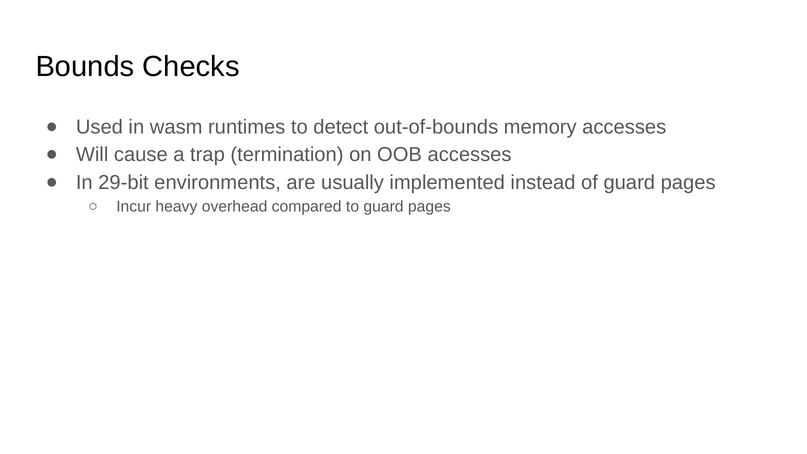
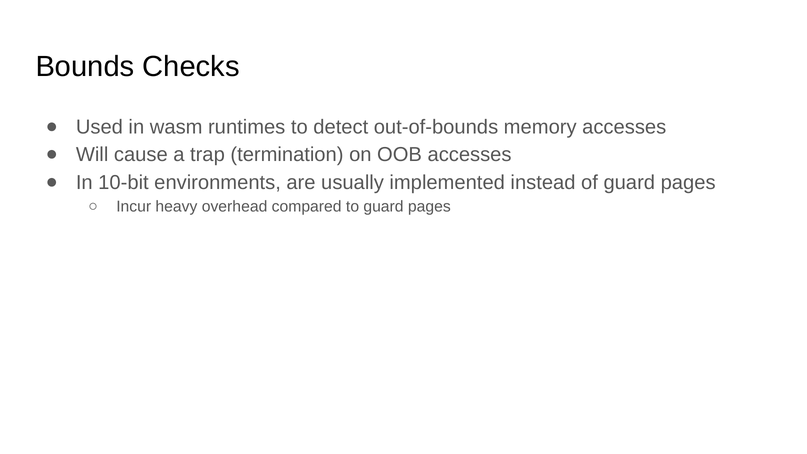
29-bit: 29-bit -> 10-bit (123, 183)
